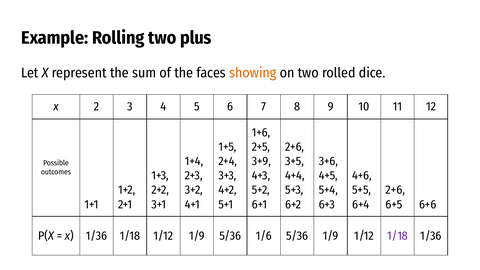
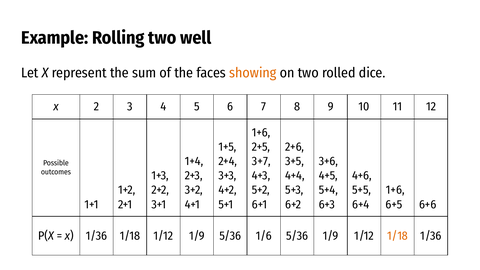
plus: plus -> well (196, 38)
3+9: 3+9 -> 3+7 (261, 161)
2+6: 2+6 -> 1+6 (395, 190)
1/18 colour: purple -> orange (398, 236)
